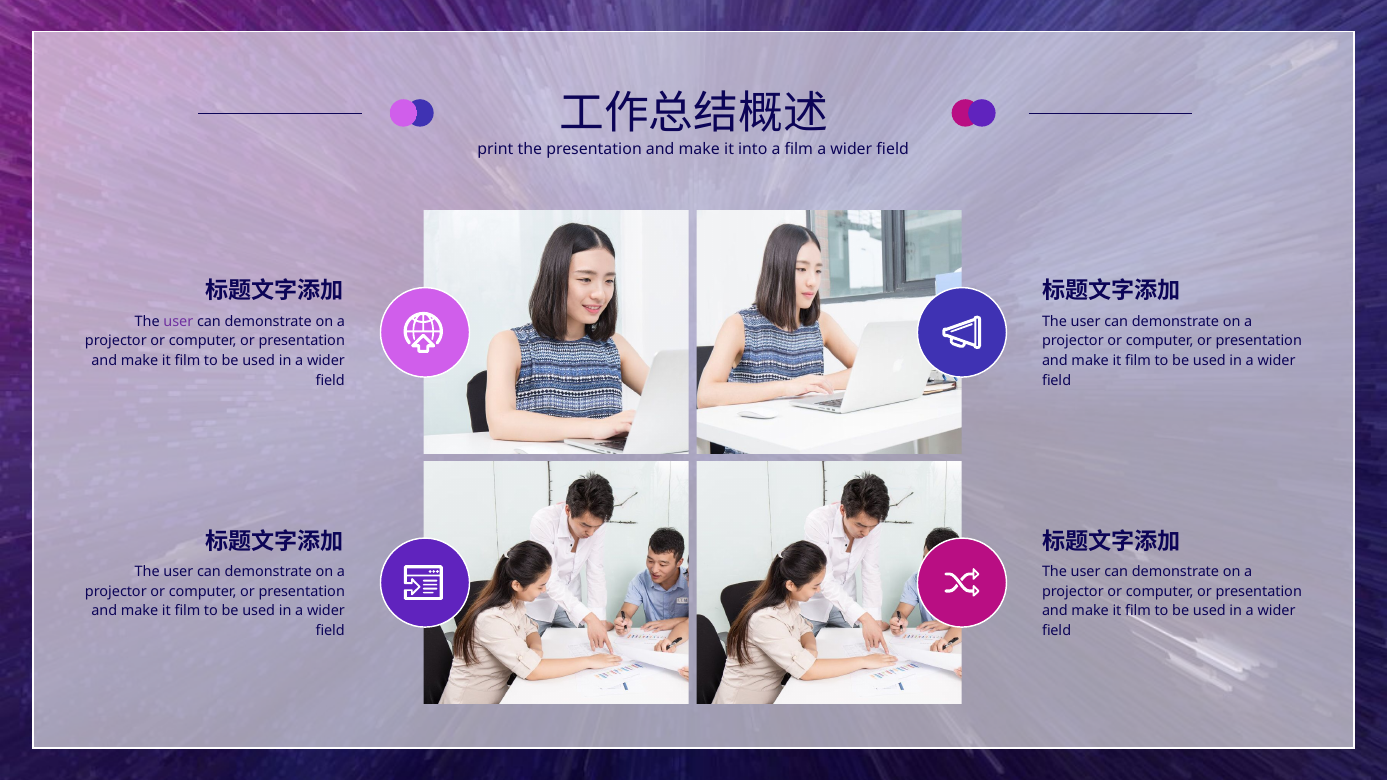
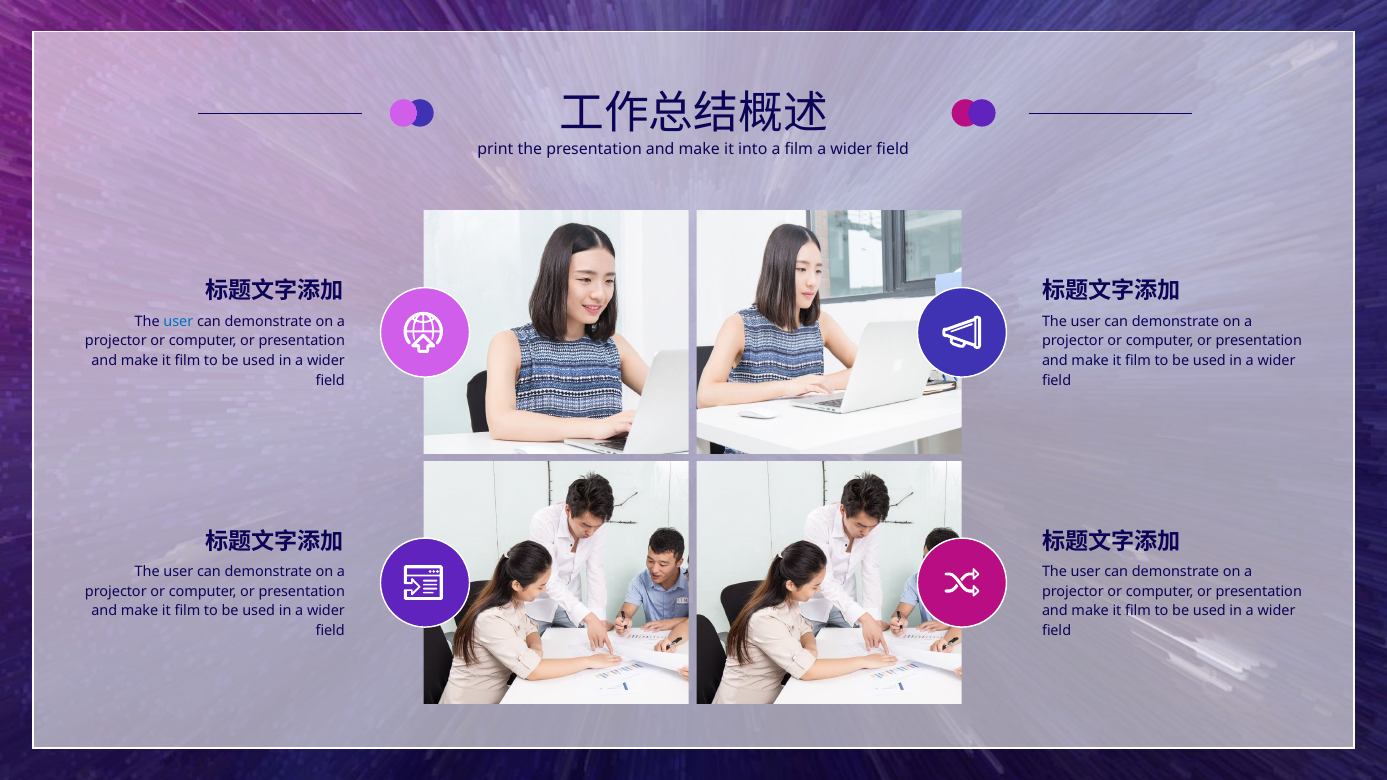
user colour: purple -> blue (178, 321)
